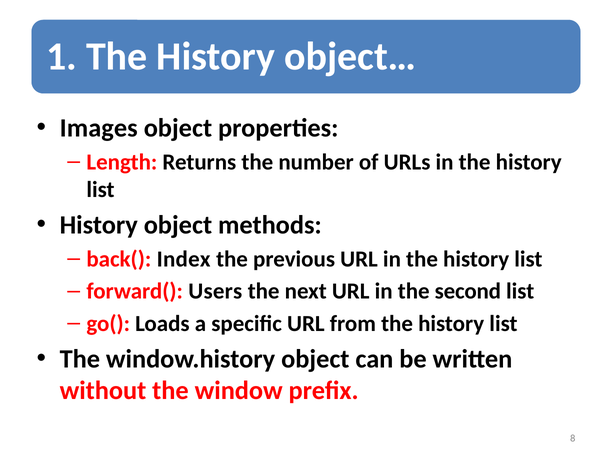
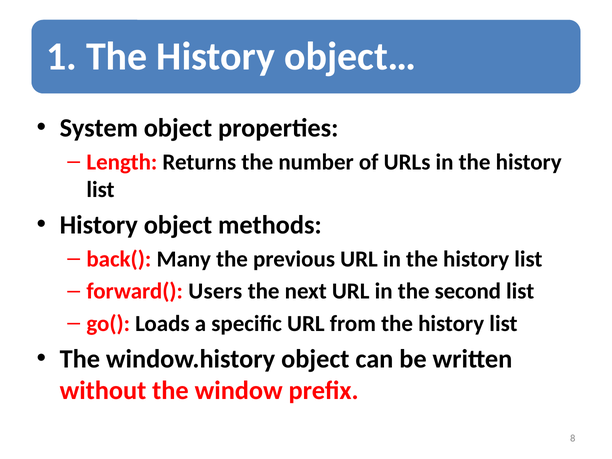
Images: Images -> System (99, 128)
Index: Index -> Many (184, 259)
